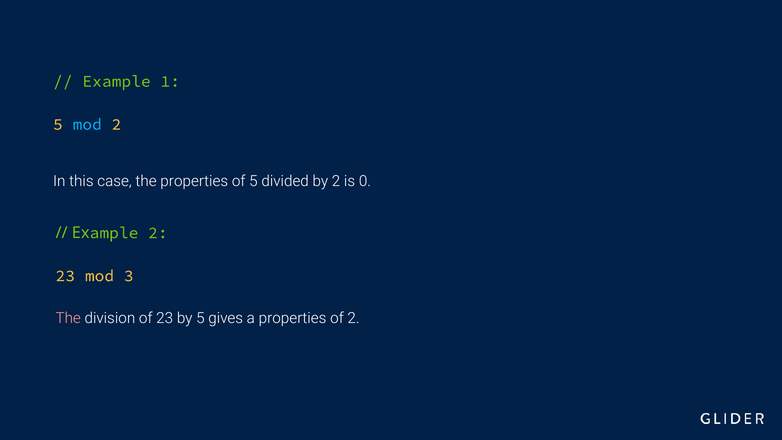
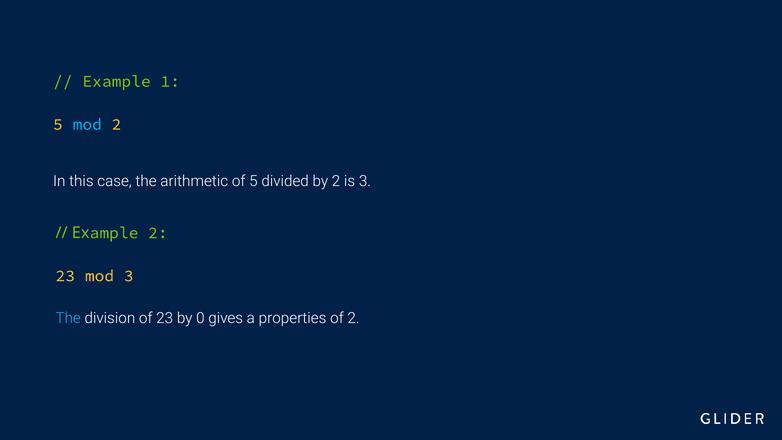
the properties: properties -> arithmetic (194, 181)
is 0: 0 -> 3 (365, 181)
The colour: pink -> light blue (68, 318)
by 5: 5 -> 0 (200, 318)
